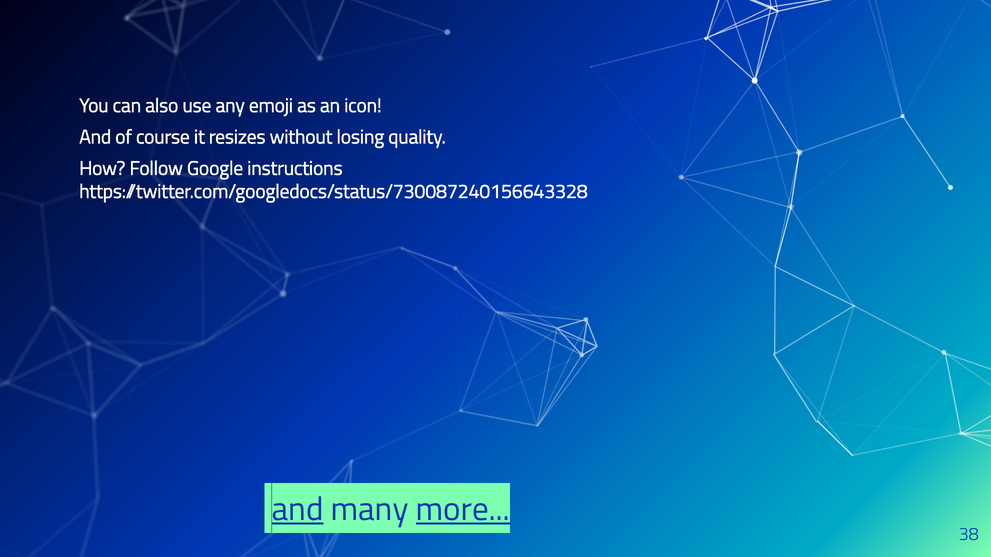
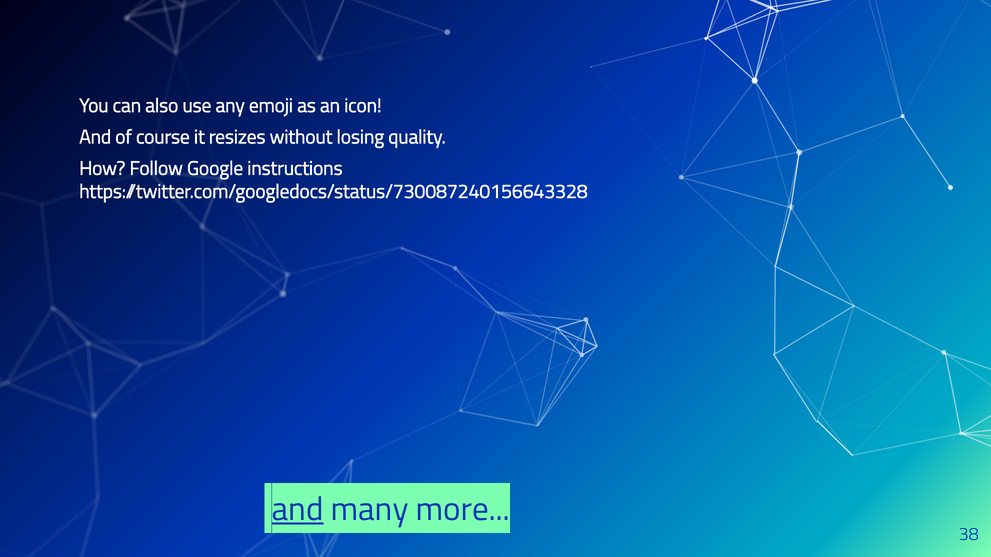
more underline: present -> none (463, 510)
